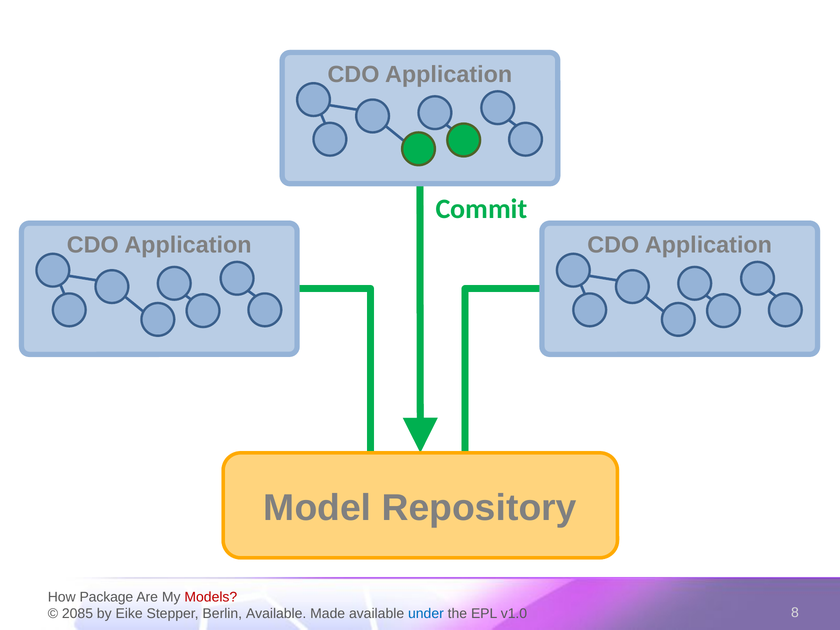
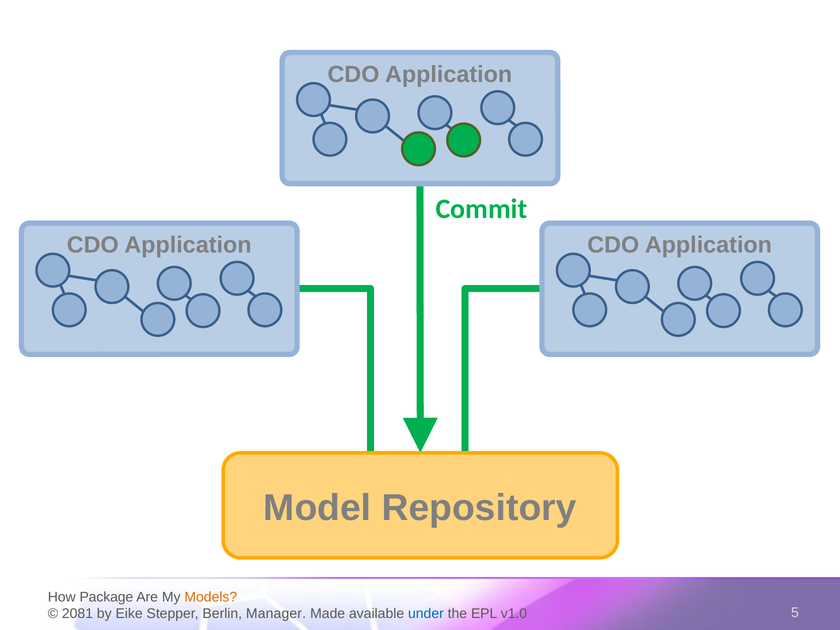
Models colour: red -> orange (211, 597)
2085: 2085 -> 2081 (77, 614)
Berlin Available: Available -> Manager (276, 614)
8: 8 -> 5 (795, 613)
